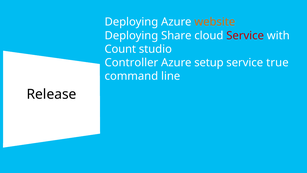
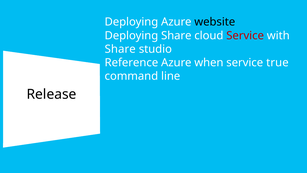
website colour: orange -> black (215, 22)
Count: Count -> Share (120, 49)
Controller: Controller -> Reference (131, 63)
setup: setup -> when (209, 63)
